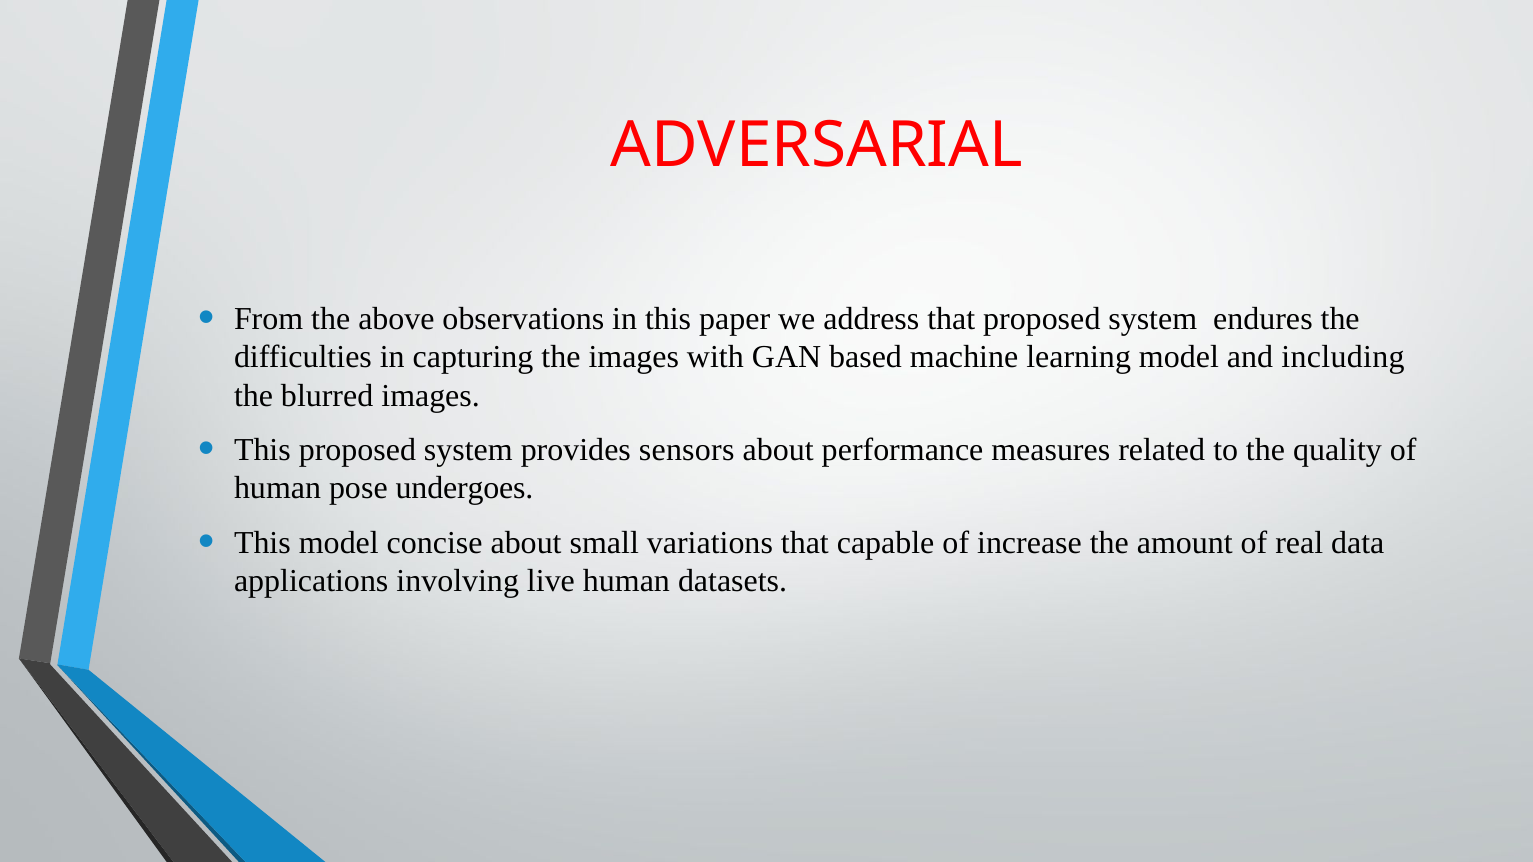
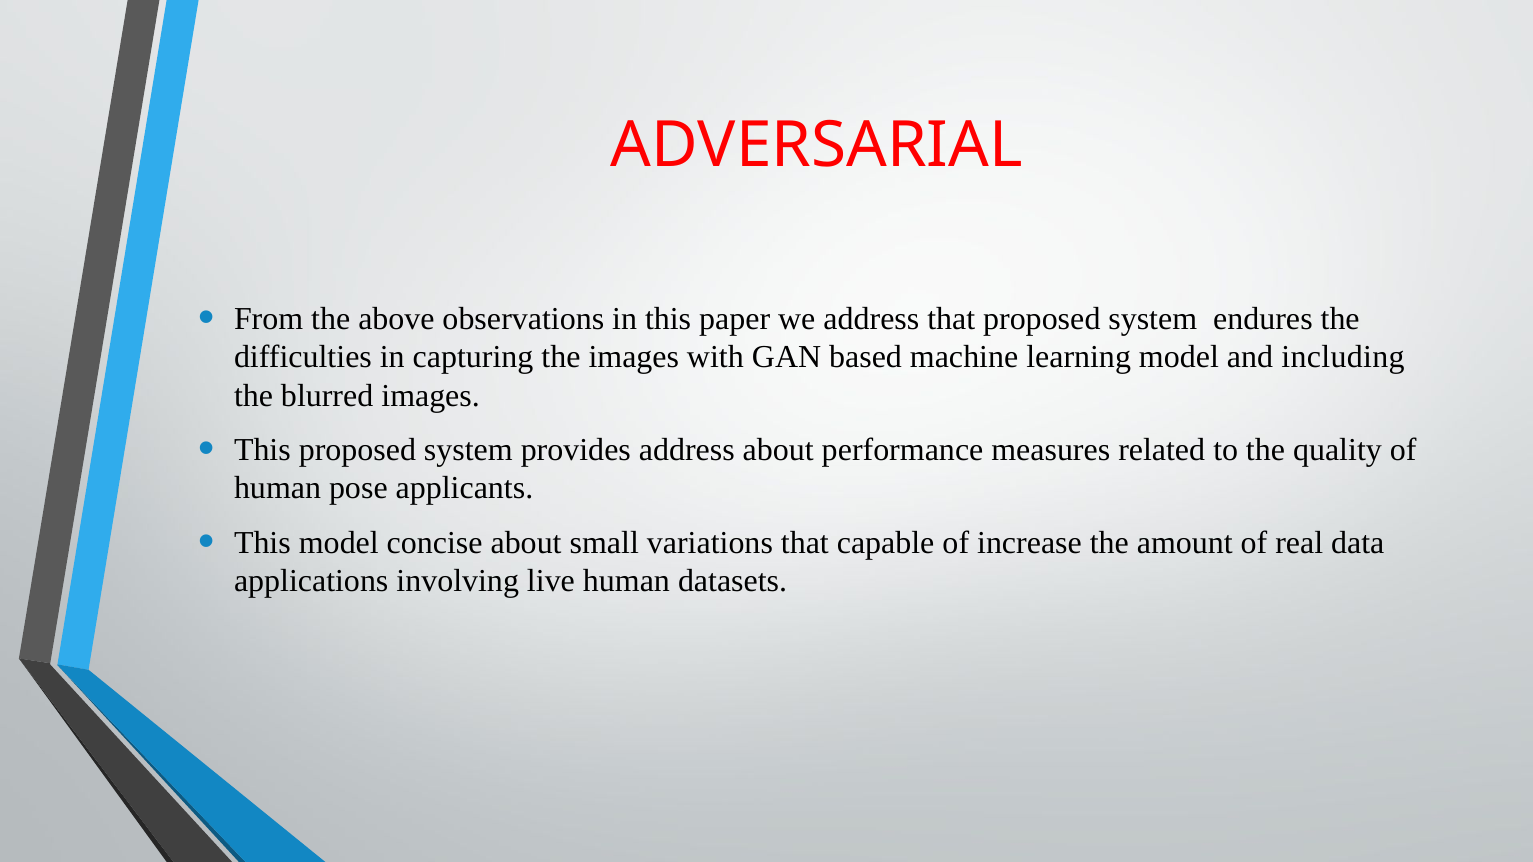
provides sensors: sensors -> address (687, 450)
undergoes: undergoes -> applicants (464, 489)
